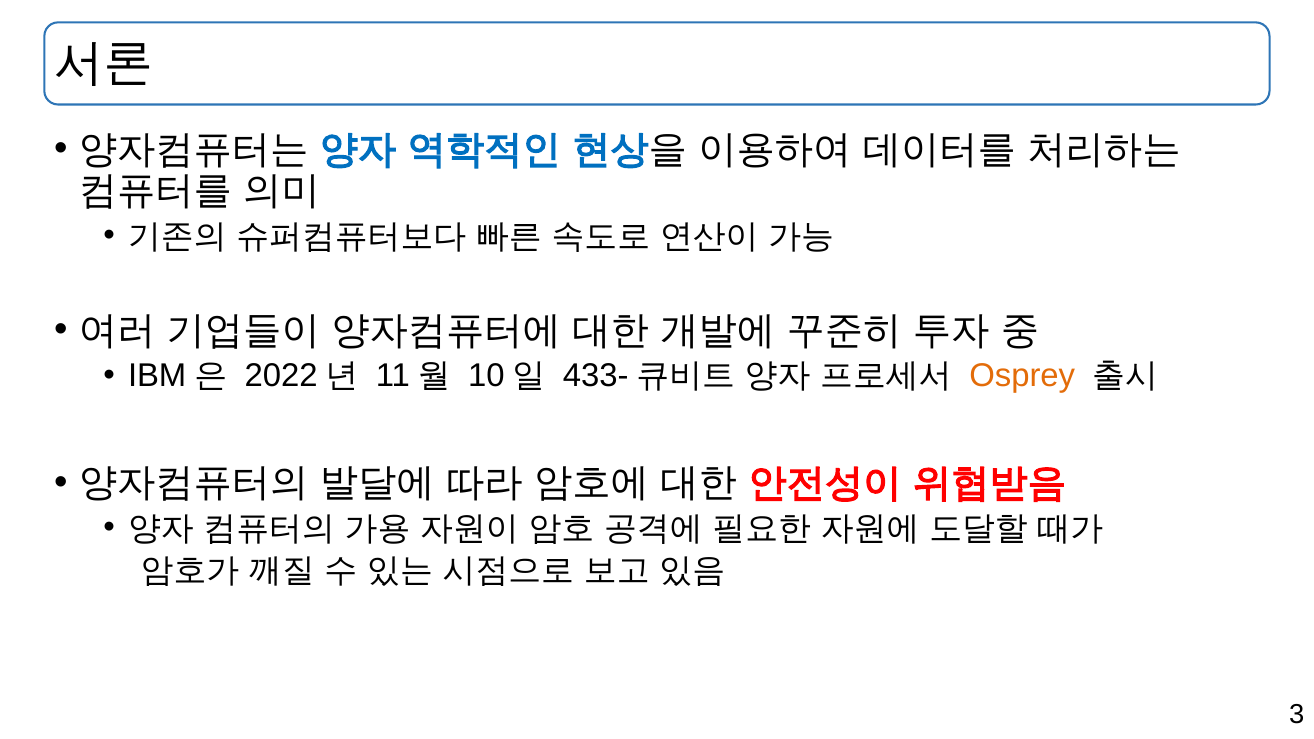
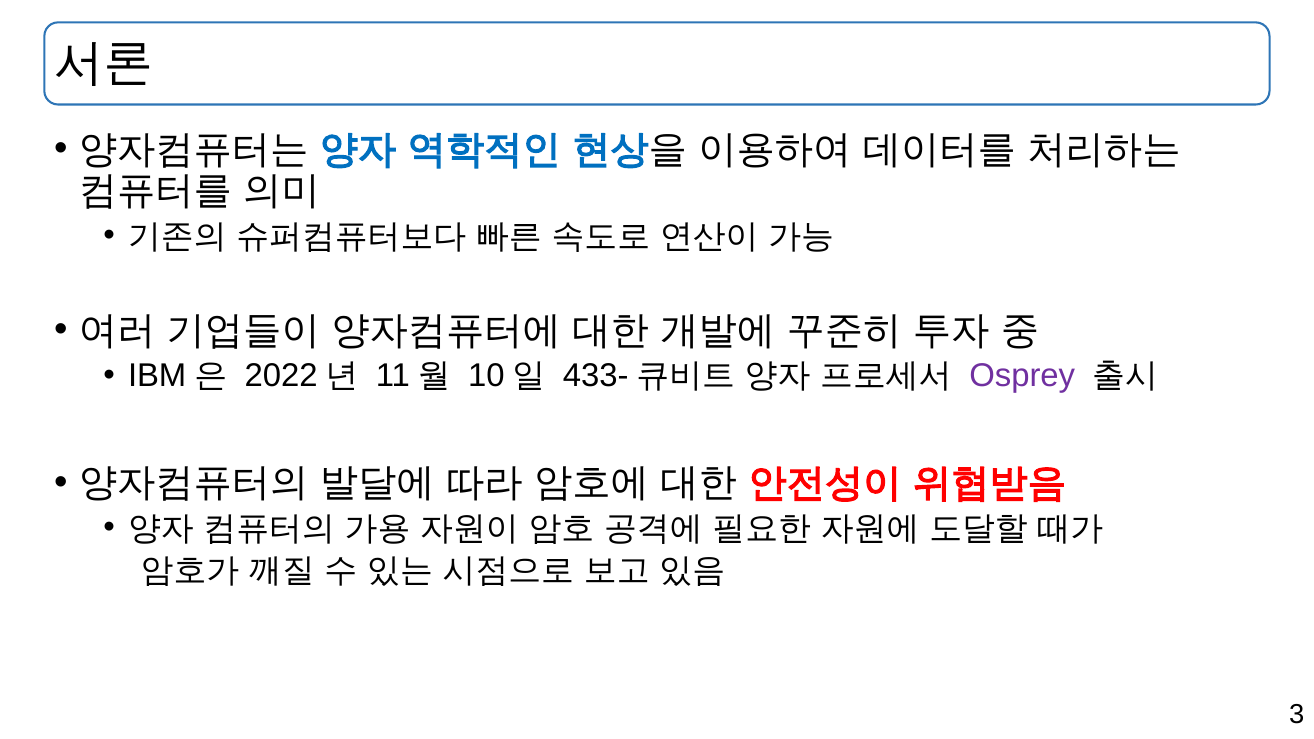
Osprey colour: orange -> purple (1022, 376)
